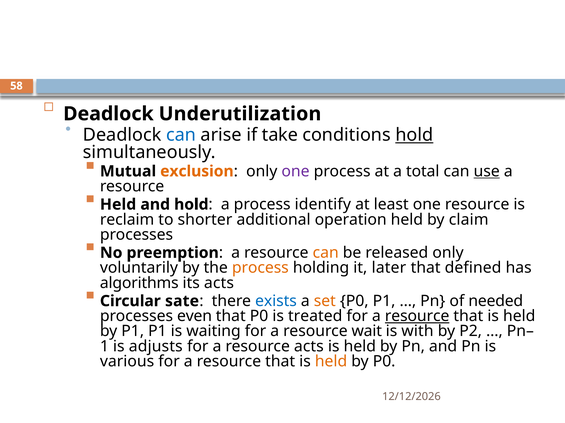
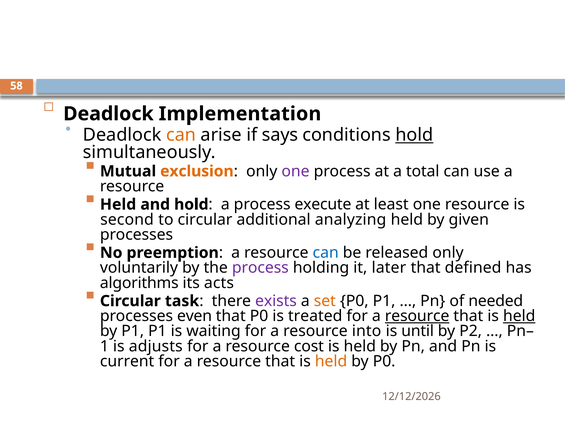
Underutilization: Underutilization -> Implementation (240, 114)
can colour: blue -> orange (181, 135)
take: take -> says (280, 135)
use underline: present -> none (487, 172)
identify: identify -> execute (323, 205)
reclaim: reclaim -> second (127, 220)
to shorter: shorter -> circular (205, 220)
operation: operation -> analyzing (351, 220)
claim: claim -> given (469, 220)
can colour: orange -> blue (326, 253)
process colour: orange -> purple (260, 268)
sate: sate -> task (182, 302)
exists colour: blue -> purple (276, 302)
held underline: none -> present (519, 317)
wait: wait -> into (367, 332)
with: with -> until (418, 332)
resource acts: acts -> cost (309, 347)
various: various -> current (127, 362)
